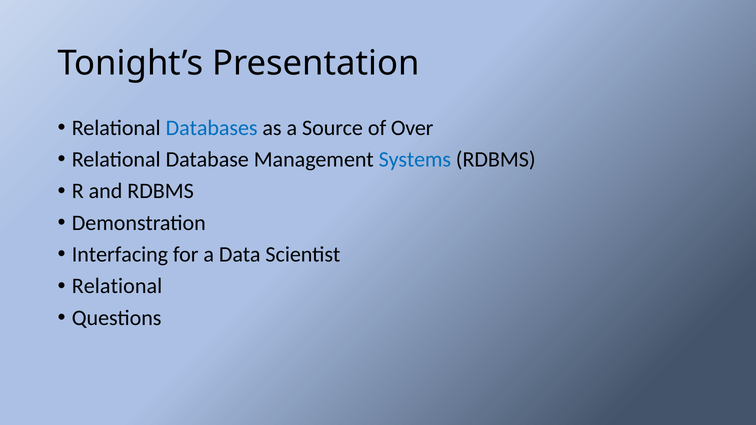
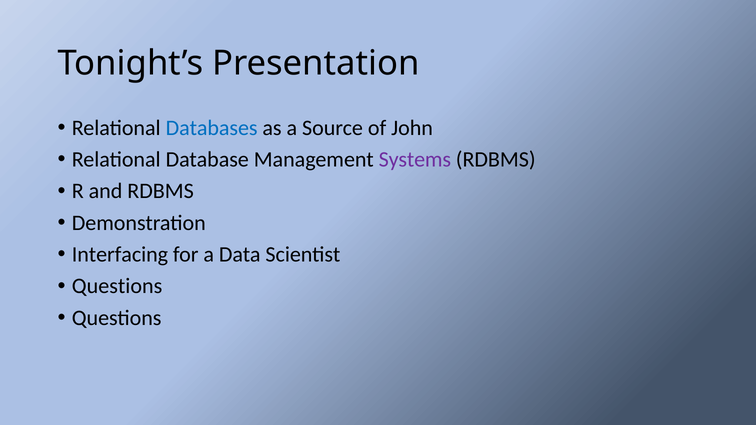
Over: Over -> John (412, 128)
Systems colour: blue -> purple (415, 160)
Relational: Relational -> Questions (117, 286)
